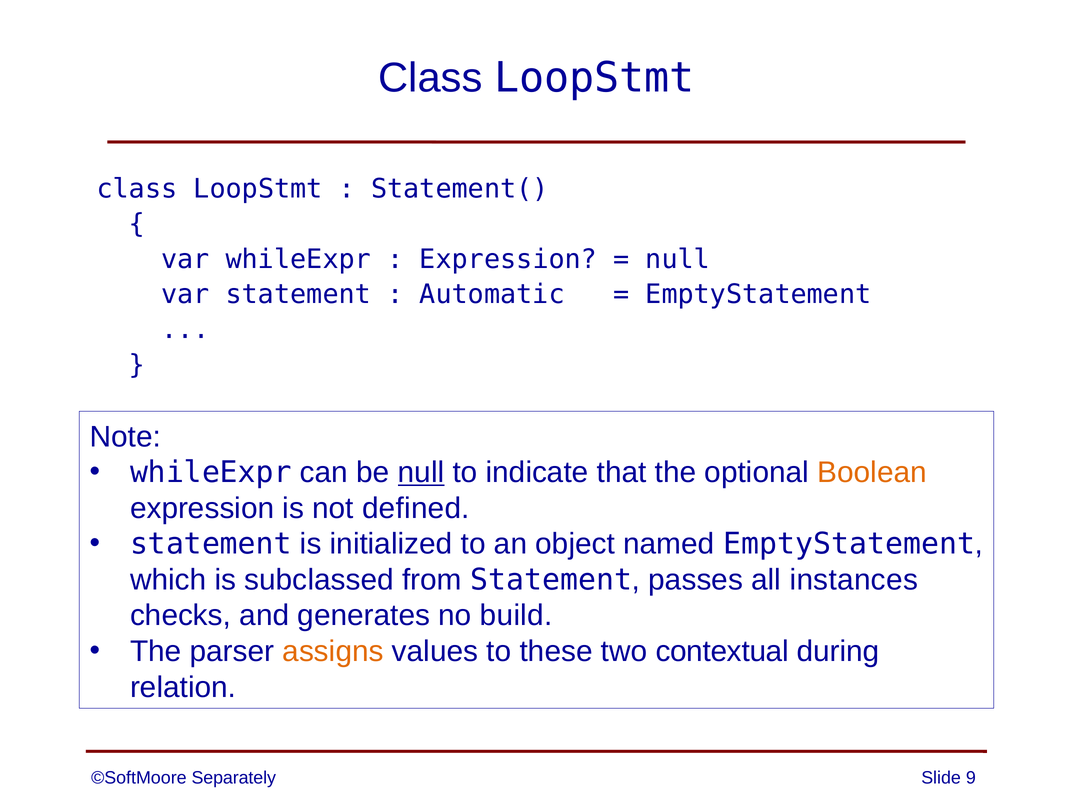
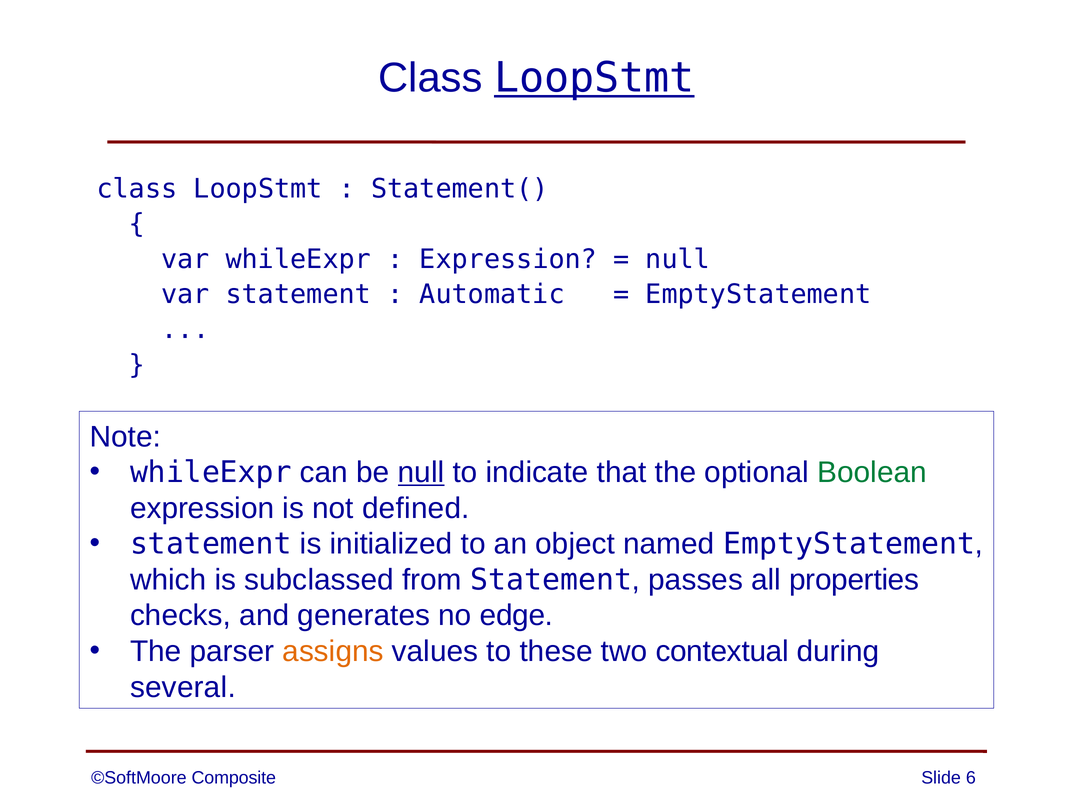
LoopStmt underline: none -> present (594, 78)
Boolean colour: orange -> green (872, 472)
instances: instances -> properties (854, 580)
build: build -> edge (516, 615)
relation: relation -> several (183, 687)
Separately: Separately -> Composite (234, 777)
9: 9 -> 6 (971, 777)
